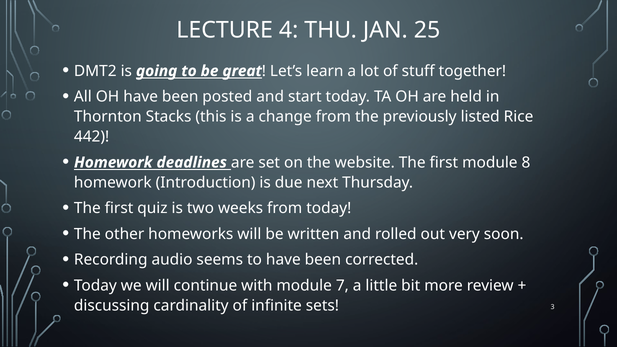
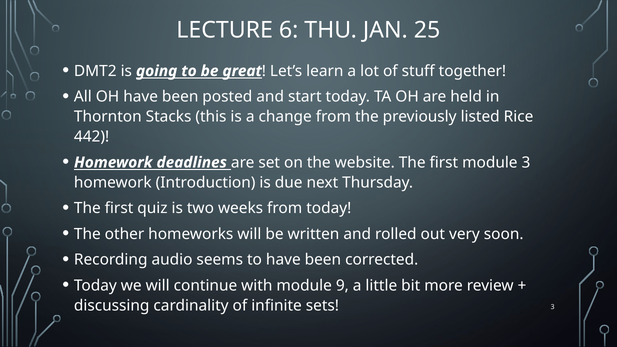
4: 4 -> 6 (289, 30)
module 8: 8 -> 3 (526, 162)
7: 7 -> 9 (342, 286)
